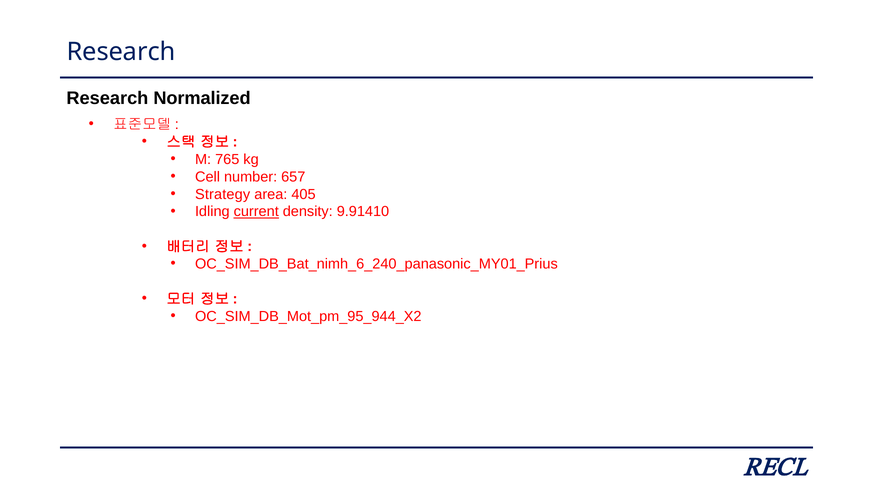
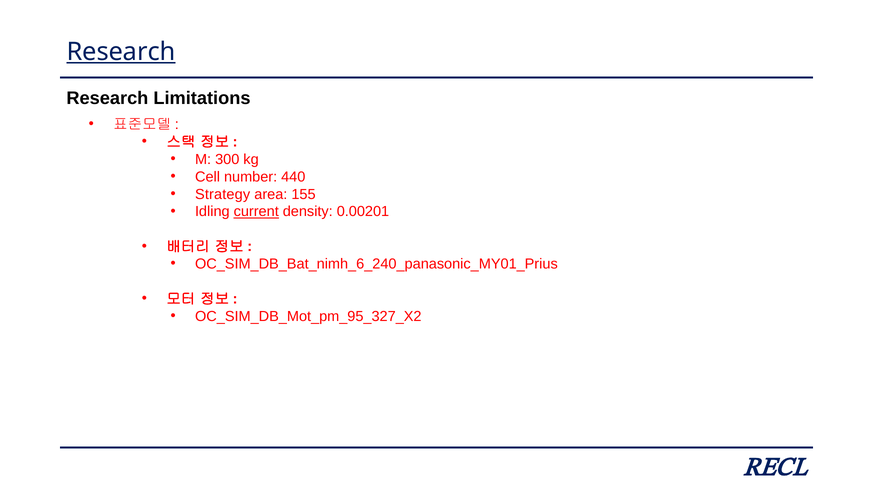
Research underline: none -> present (121, 52)
Normalized: Normalized -> Limitations (202, 98)
765: 765 -> 300 (227, 159)
657: 657 -> 440 (293, 177)
405: 405 -> 155 (304, 194)
9.91410: 9.91410 -> 0.00201 (363, 212)
OC_SIM_DB_Mot_pm_95_944_X2: OC_SIM_DB_Mot_pm_95_944_X2 -> OC_SIM_DB_Mot_pm_95_327_X2 (308, 316)
